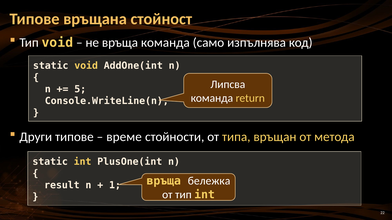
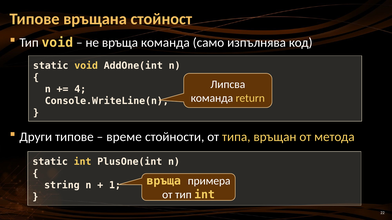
5: 5 -> 4 (80, 89)
бележка: бележка -> примера (209, 181)
result: result -> string (62, 185)
